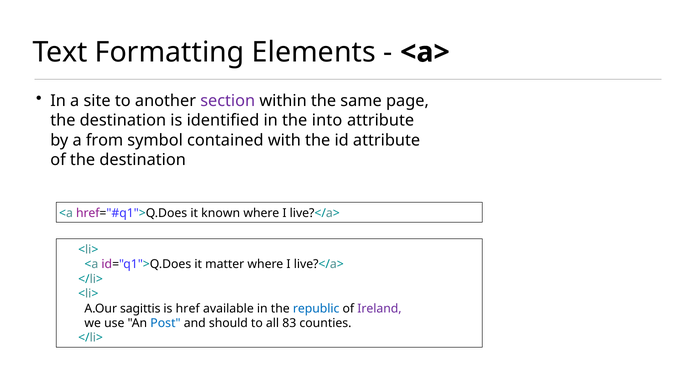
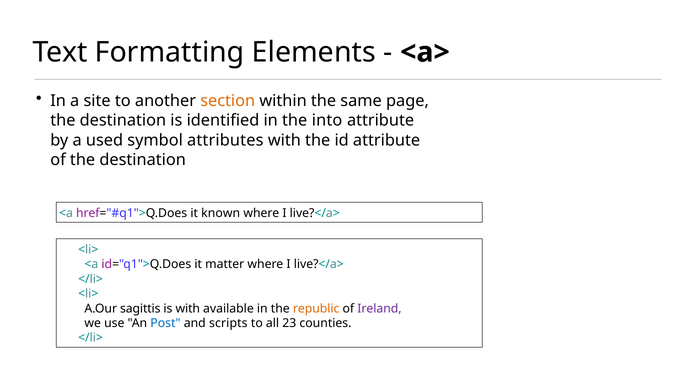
section colour: purple -> orange (228, 101)
from: from -> used (105, 140)
contained: contained -> attributes (225, 140)
is href: href -> with (188, 308)
republic colour: blue -> orange (316, 308)
should: should -> scripts (228, 323)
83: 83 -> 23 (289, 323)
